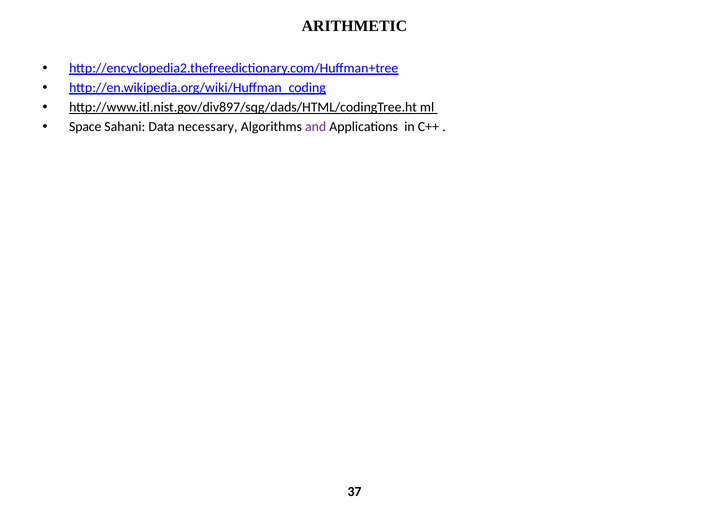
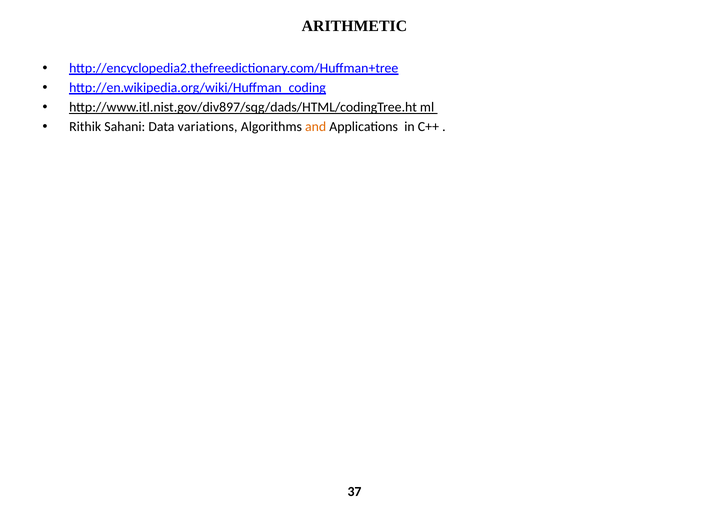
Space: Space -> Rithik (85, 127)
necessary: necessary -> variations (208, 127)
and colour: purple -> orange (316, 127)
